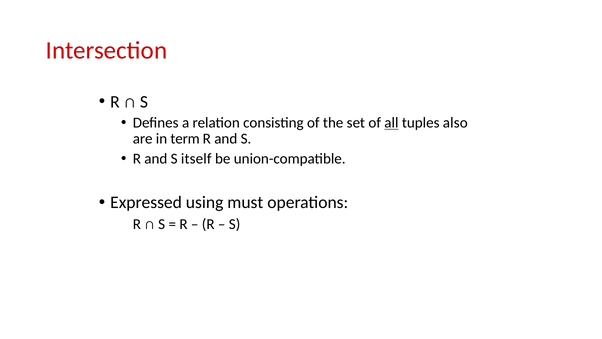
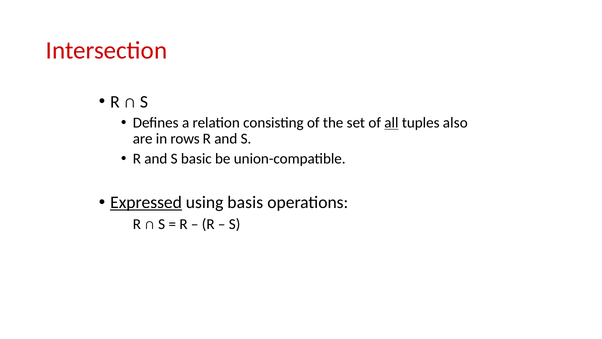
term: term -> rows (185, 139)
itself: itself -> basic (196, 158)
Expressed underline: none -> present (146, 202)
must: must -> basis (245, 202)
